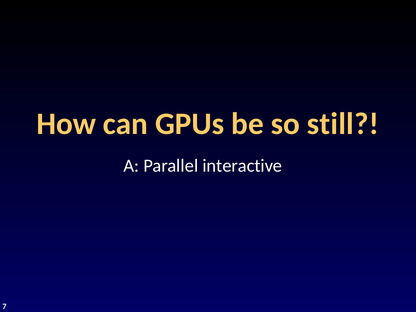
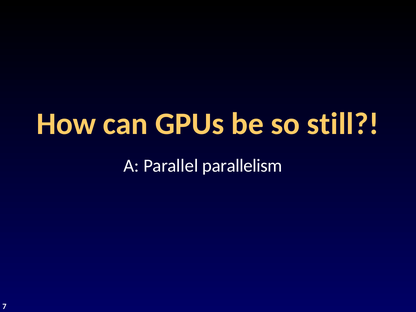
interactive: interactive -> parallelism (242, 166)
